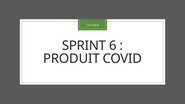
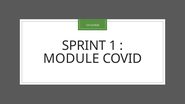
6: 6 -> 1 (113, 46)
PRODUIT: PRODUIT -> MODULE (71, 59)
